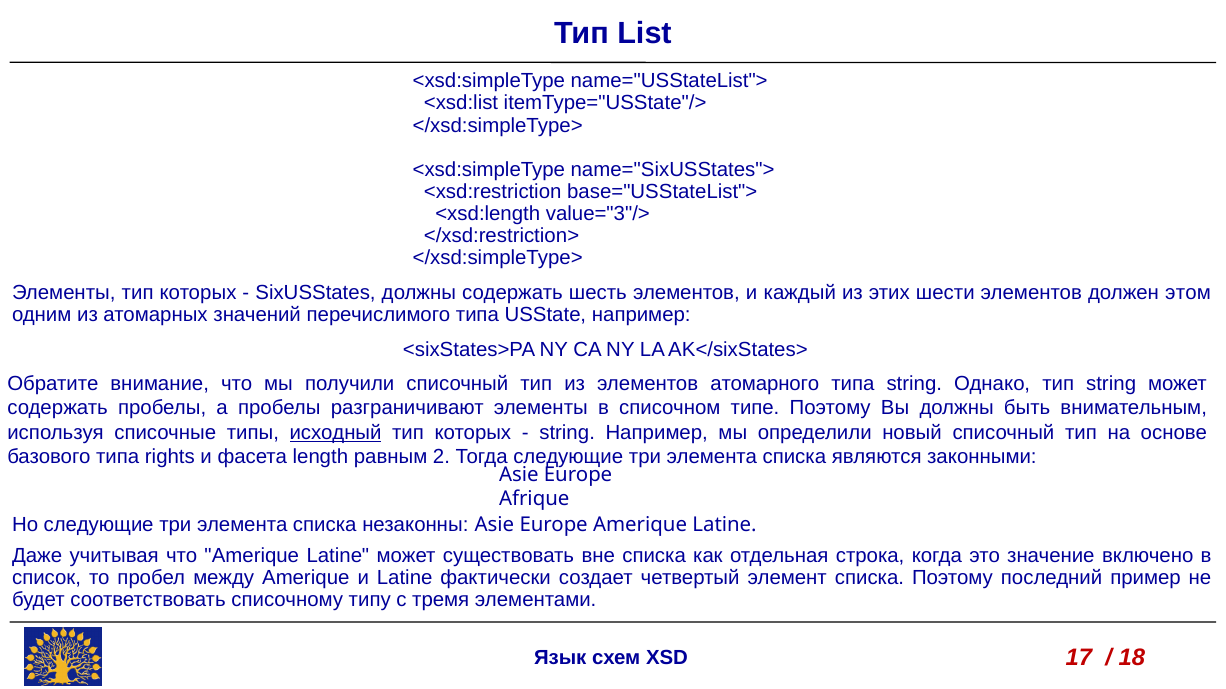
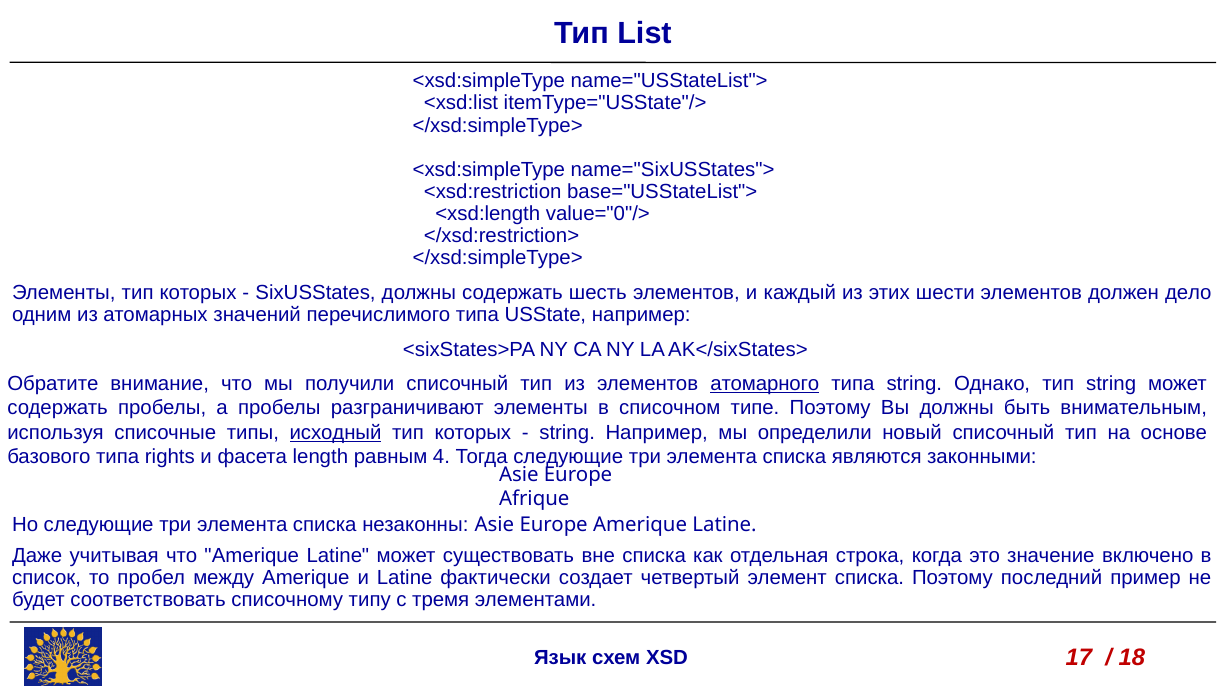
value="3"/>: value="3"/> -> value="0"/> (598, 214)
этом: этом -> дело (1188, 293)
атомарного underline: none -> present (765, 384)
2: 2 -> 4 (441, 457)
